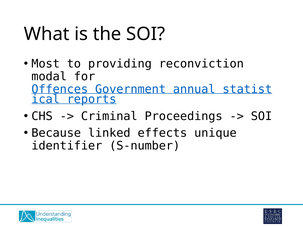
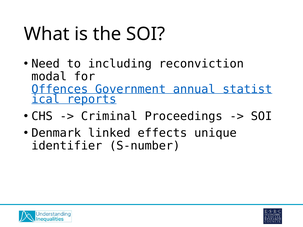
Most: Most -> Need (46, 64)
providing: providing -> including (120, 64)
Because: Because -> Denmark (56, 133)
